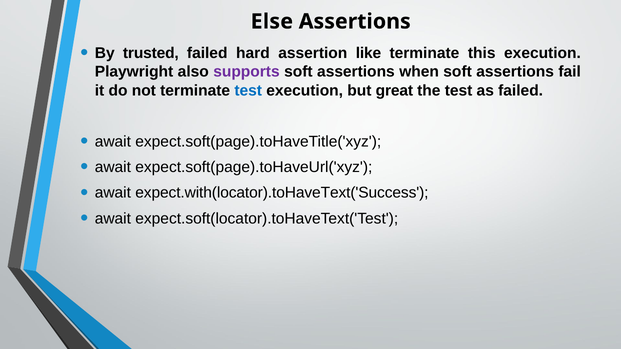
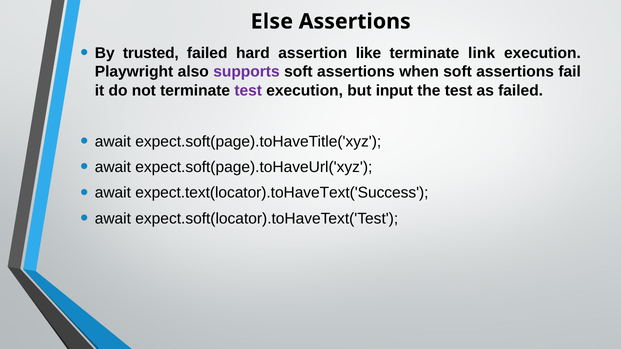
this: this -> link (482, 53)
test colour: blue -> purple (248, 91)
great: great -> input (394, 91)
expect.with(locator).toHaveText('Success: expect.with(locator).toHaveText('Success -> expect.text(locator).toHaveText('Success (282, 193)
